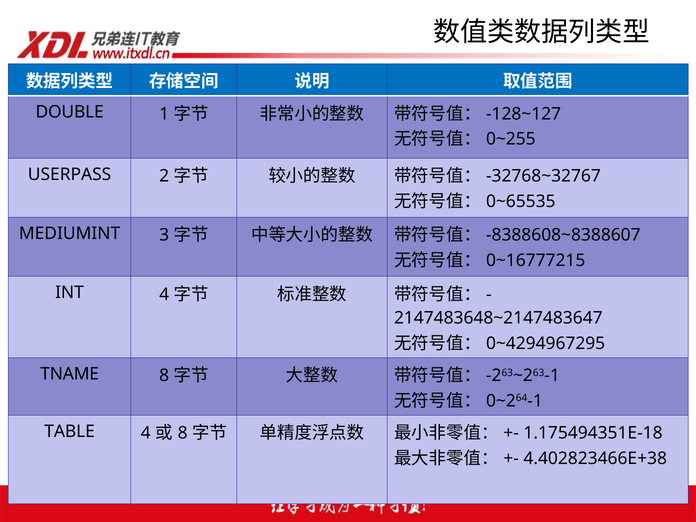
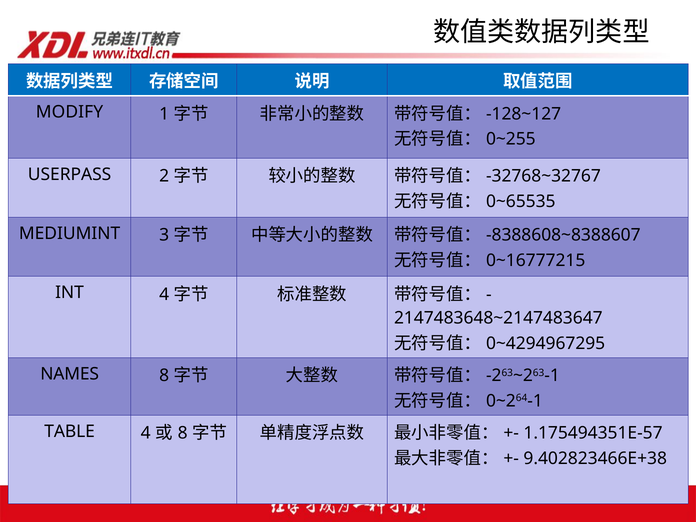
DOUBLE: DOUBLE -> MODIFY (70, 112)
TNAME: TNAME -> NAMES (70, 374)
1.175494351E-18: 1.175494351E-18 -> 1.175494351E-57 (593, 433)
4.402823466E+38: 4.402823466E+38 -> 9.402823466E+38 (595, 458)
